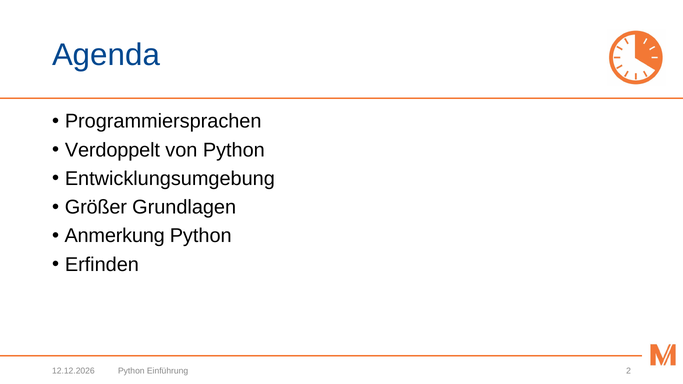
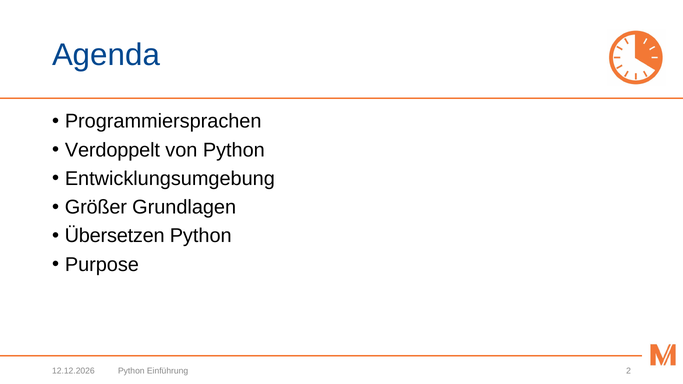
Anmerkung: Anmerkung -> Übersetzen (115, 236)
Erfinden: Erfinden -> Purpose (102, 265)
